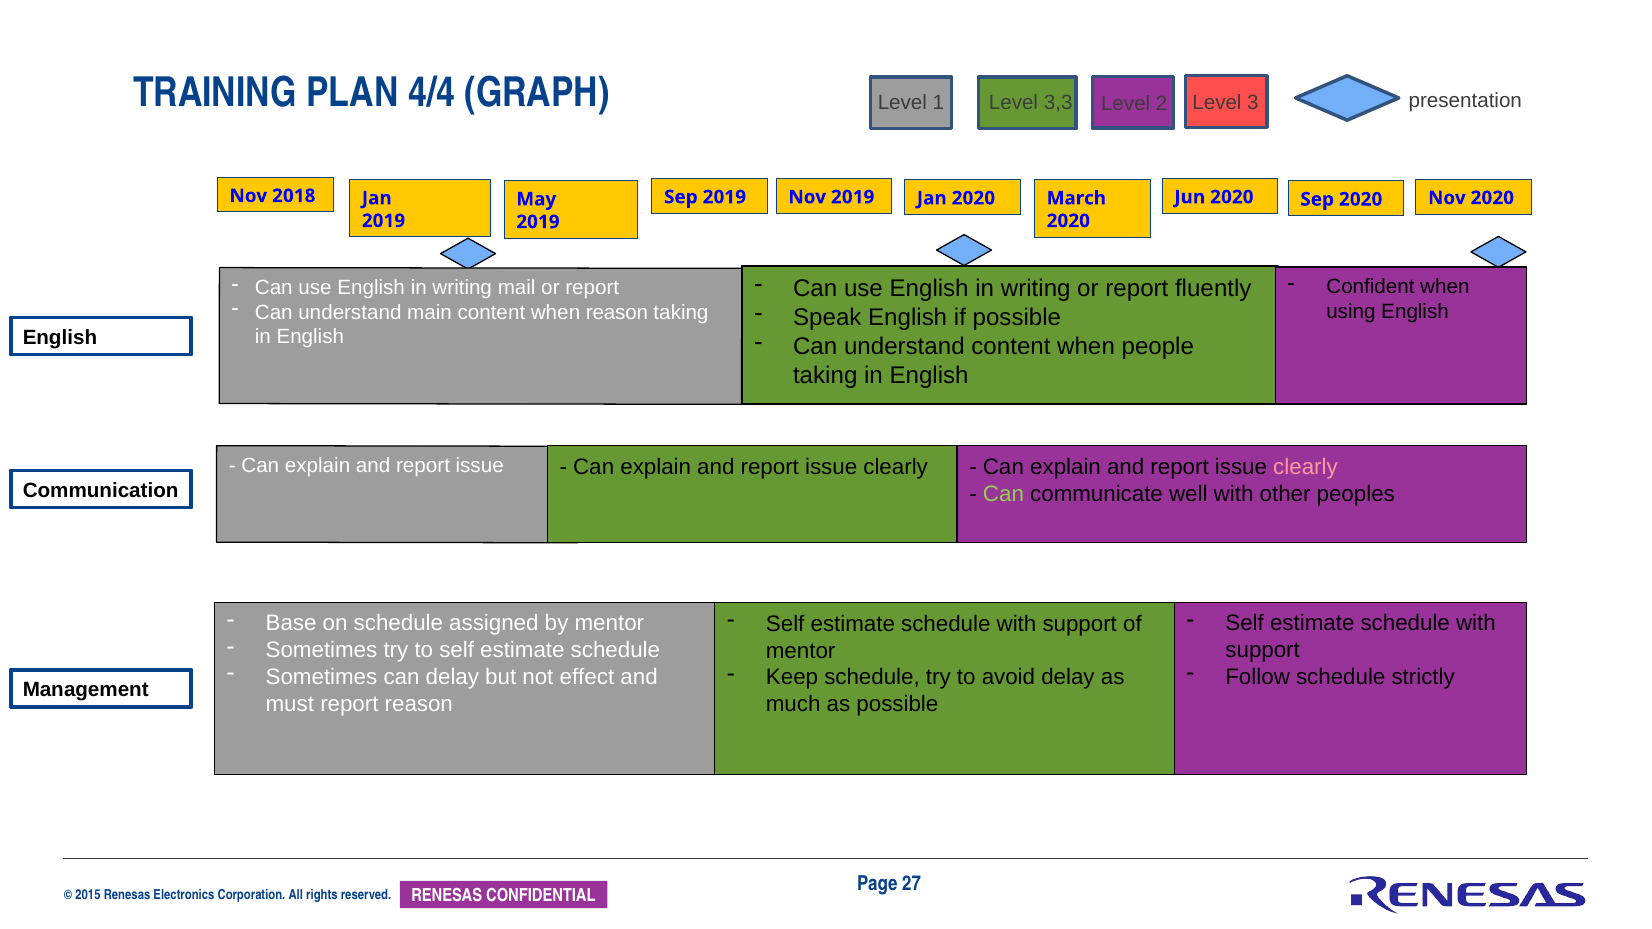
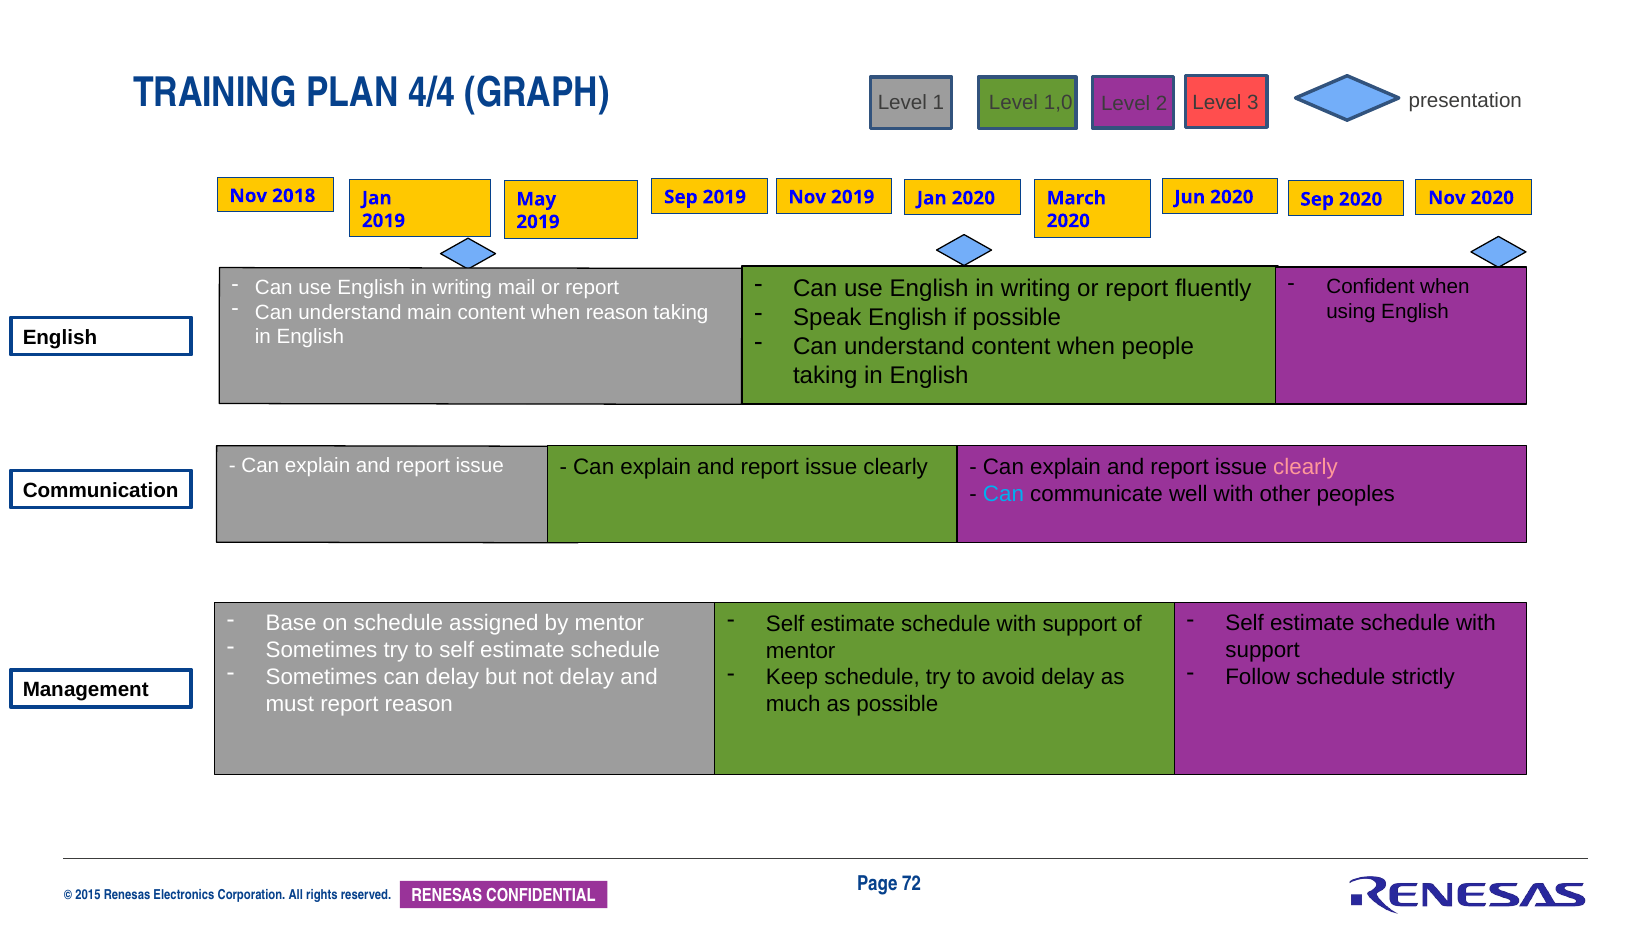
3,3: 3,3 -> 1,0 (1058, 103)
Can colour: light green -> light blue (1003, 494)
not effect: effect -> delay (587, 677)
27: 27 -> 72 (912, 884)
